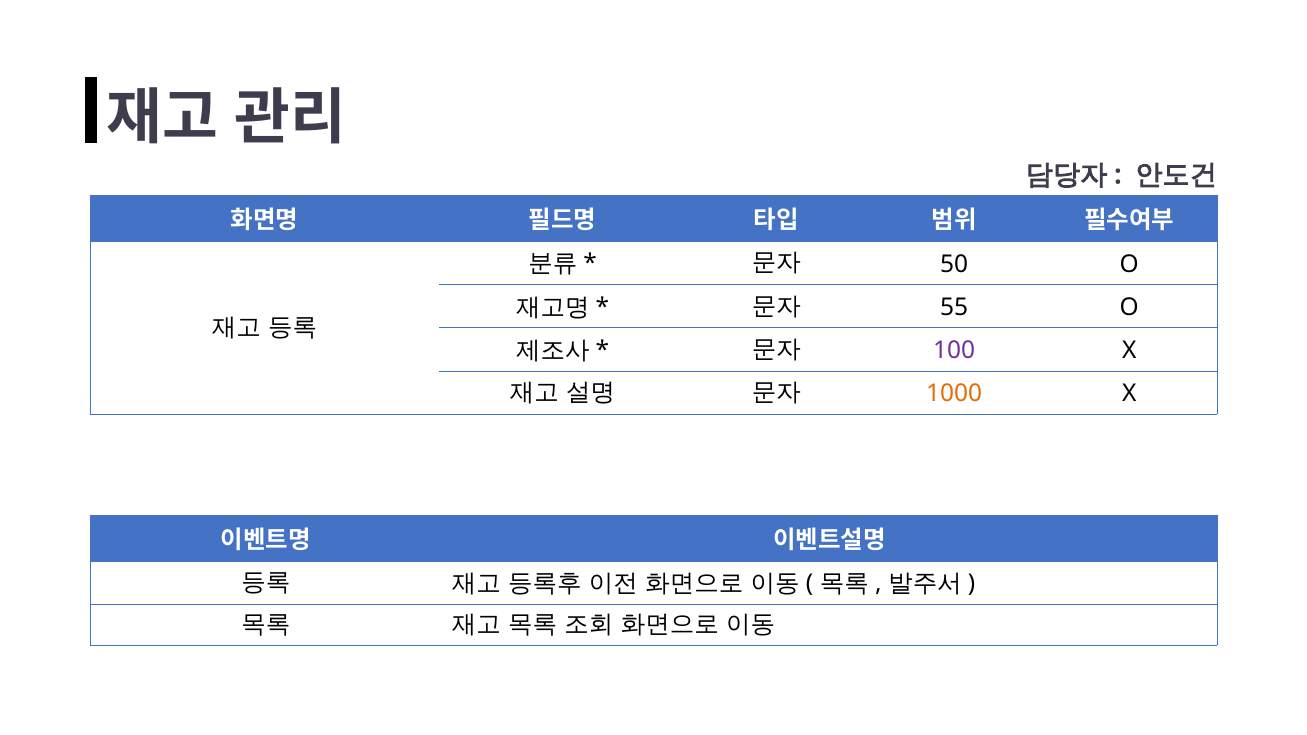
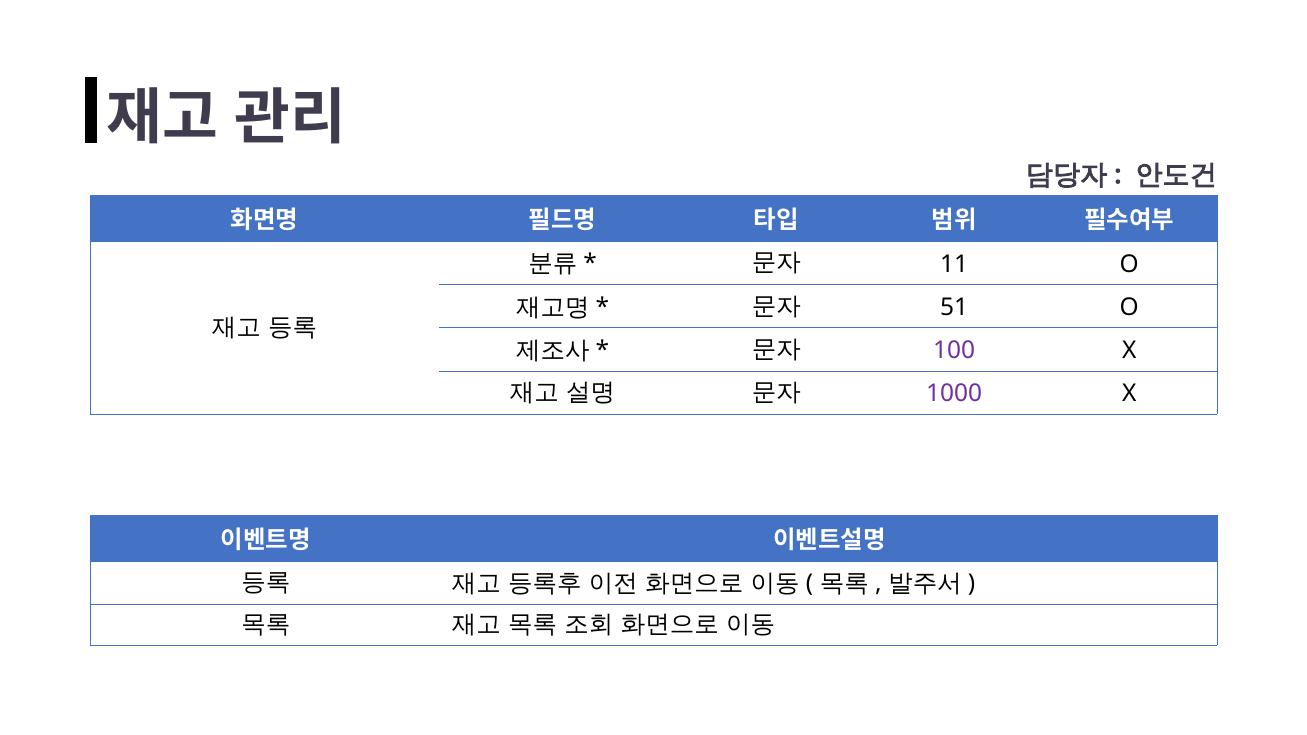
50: 50 -> 11 (954, 264)
55: 55 -> 51 (954, 307)
1000 colour: orange -> purple (954, 394)
